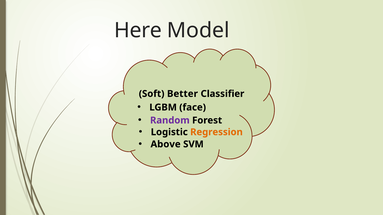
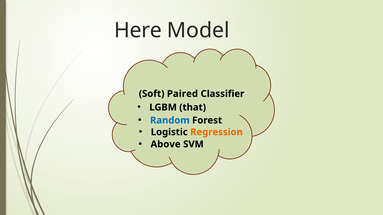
Better: Better -> Paired (182, 94)
face: face -> that (193, 108)
Random colour: purple -> blue (170, 121)
